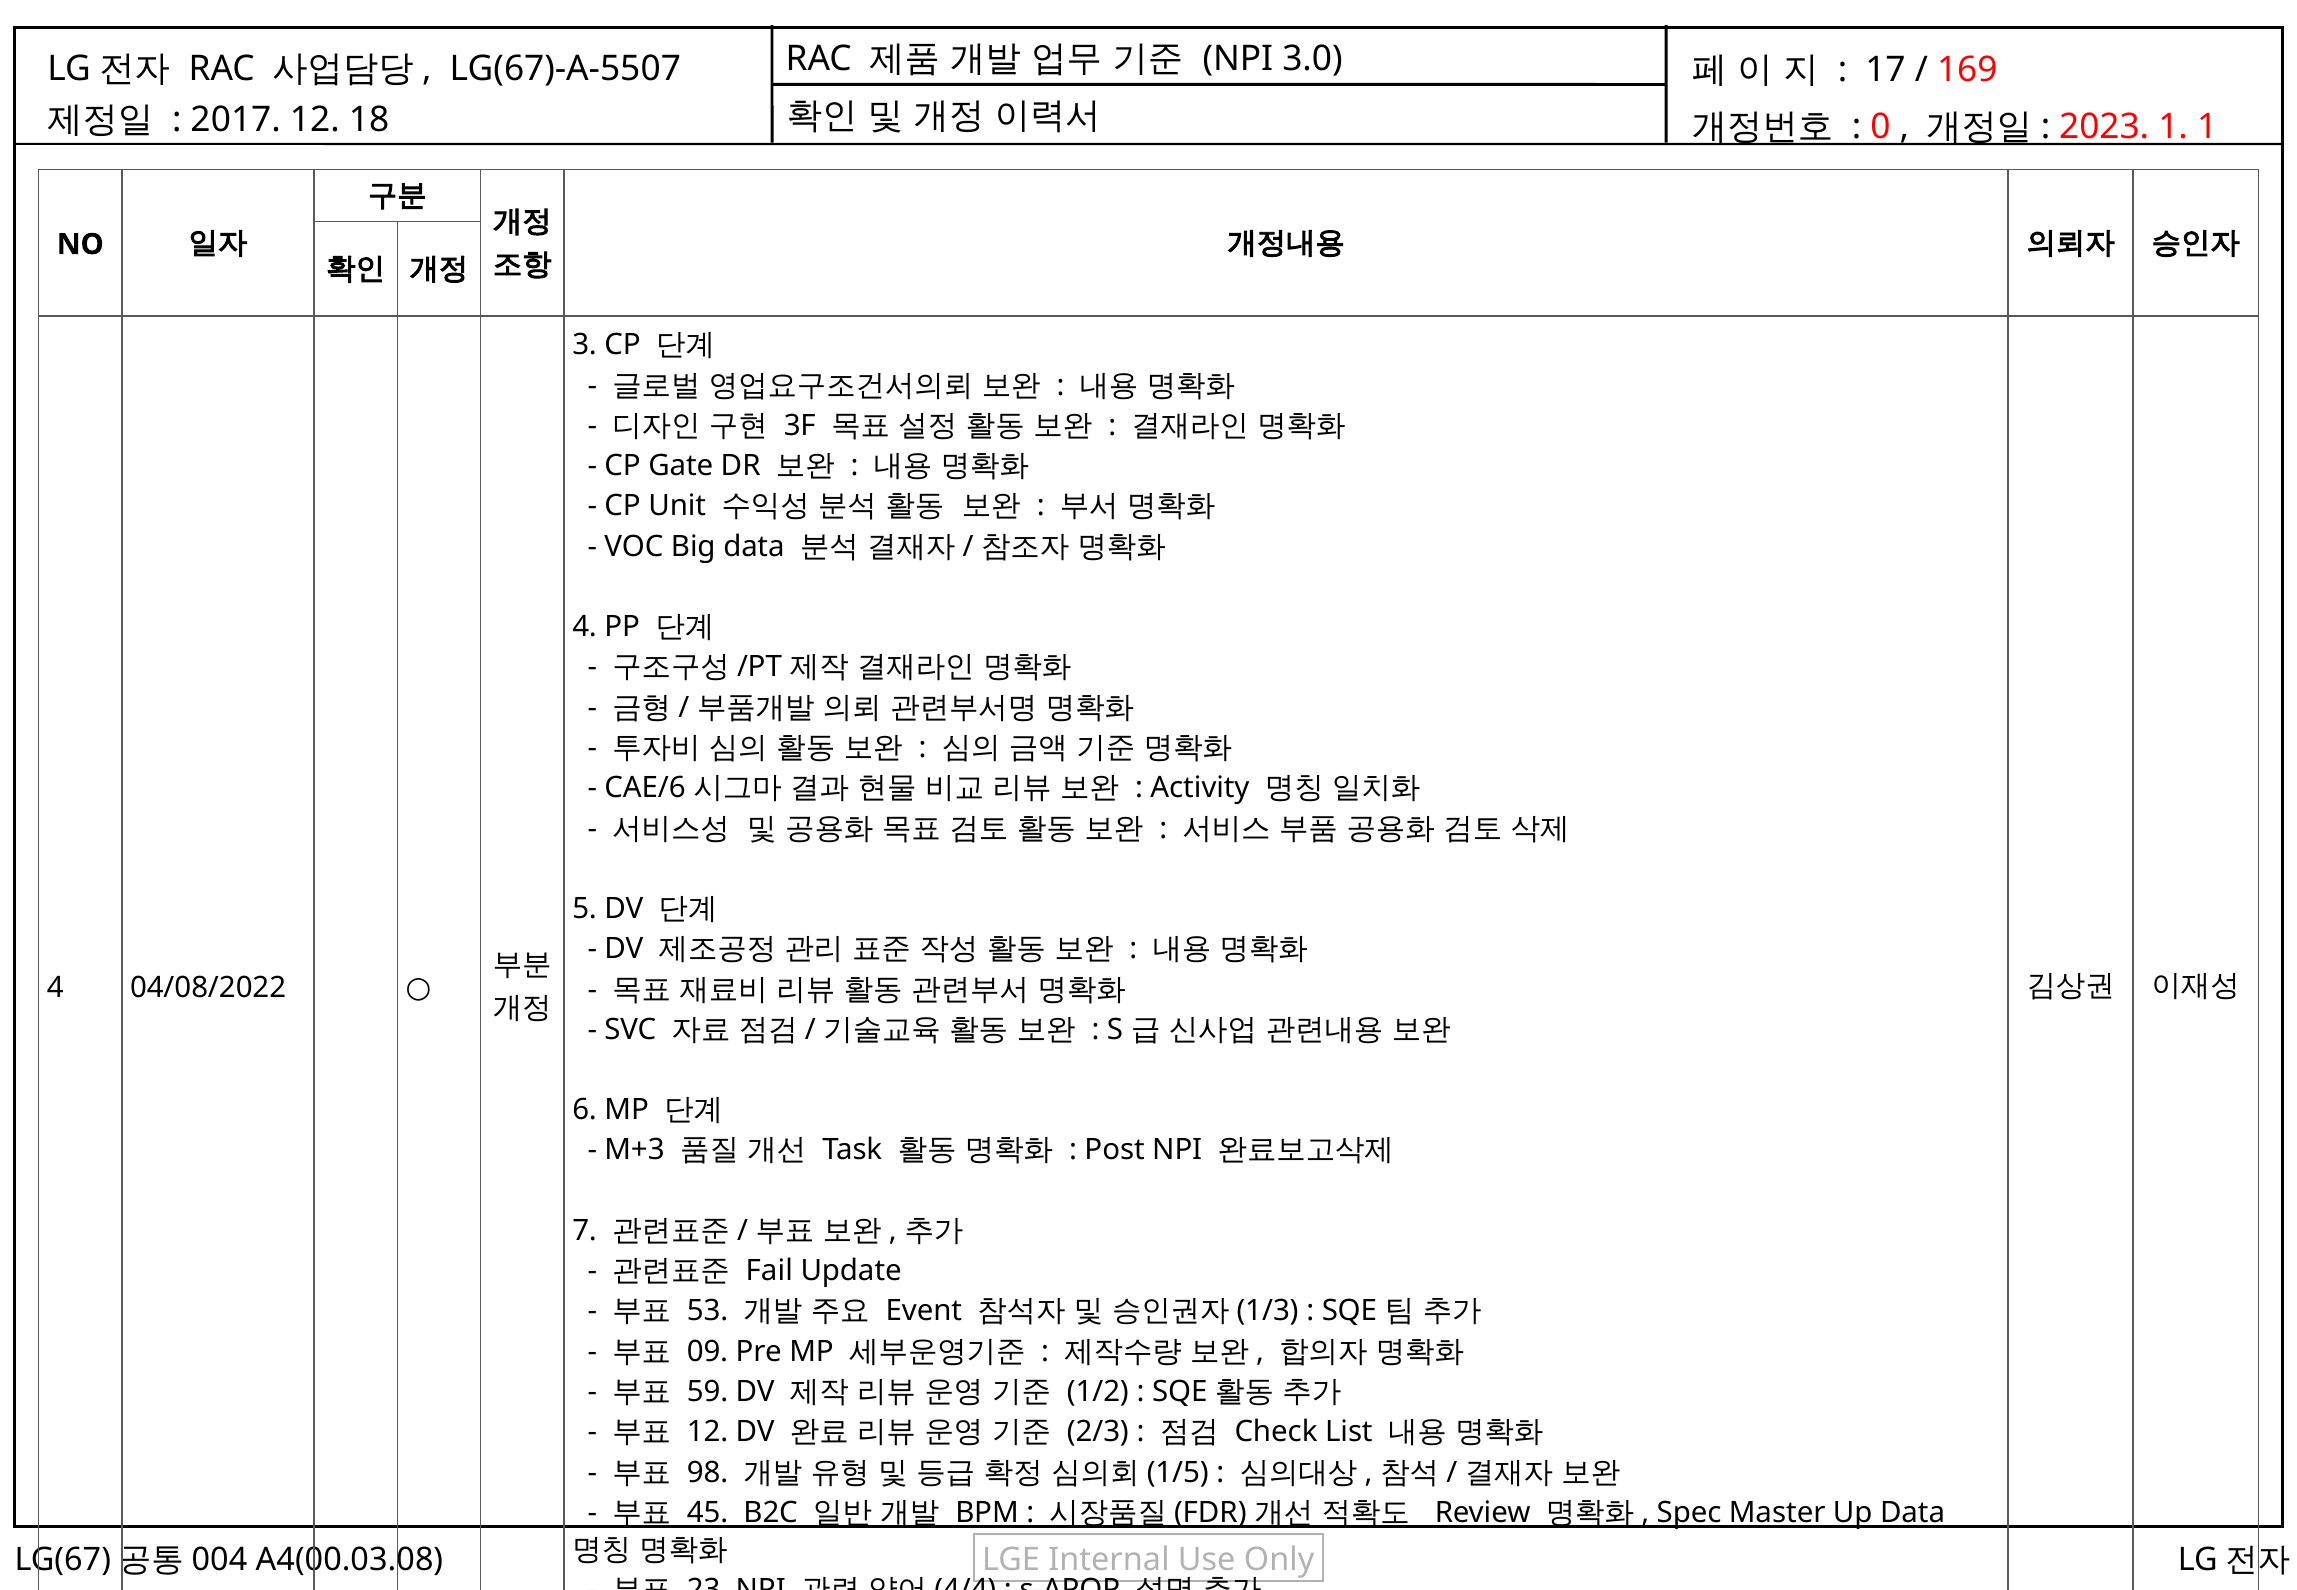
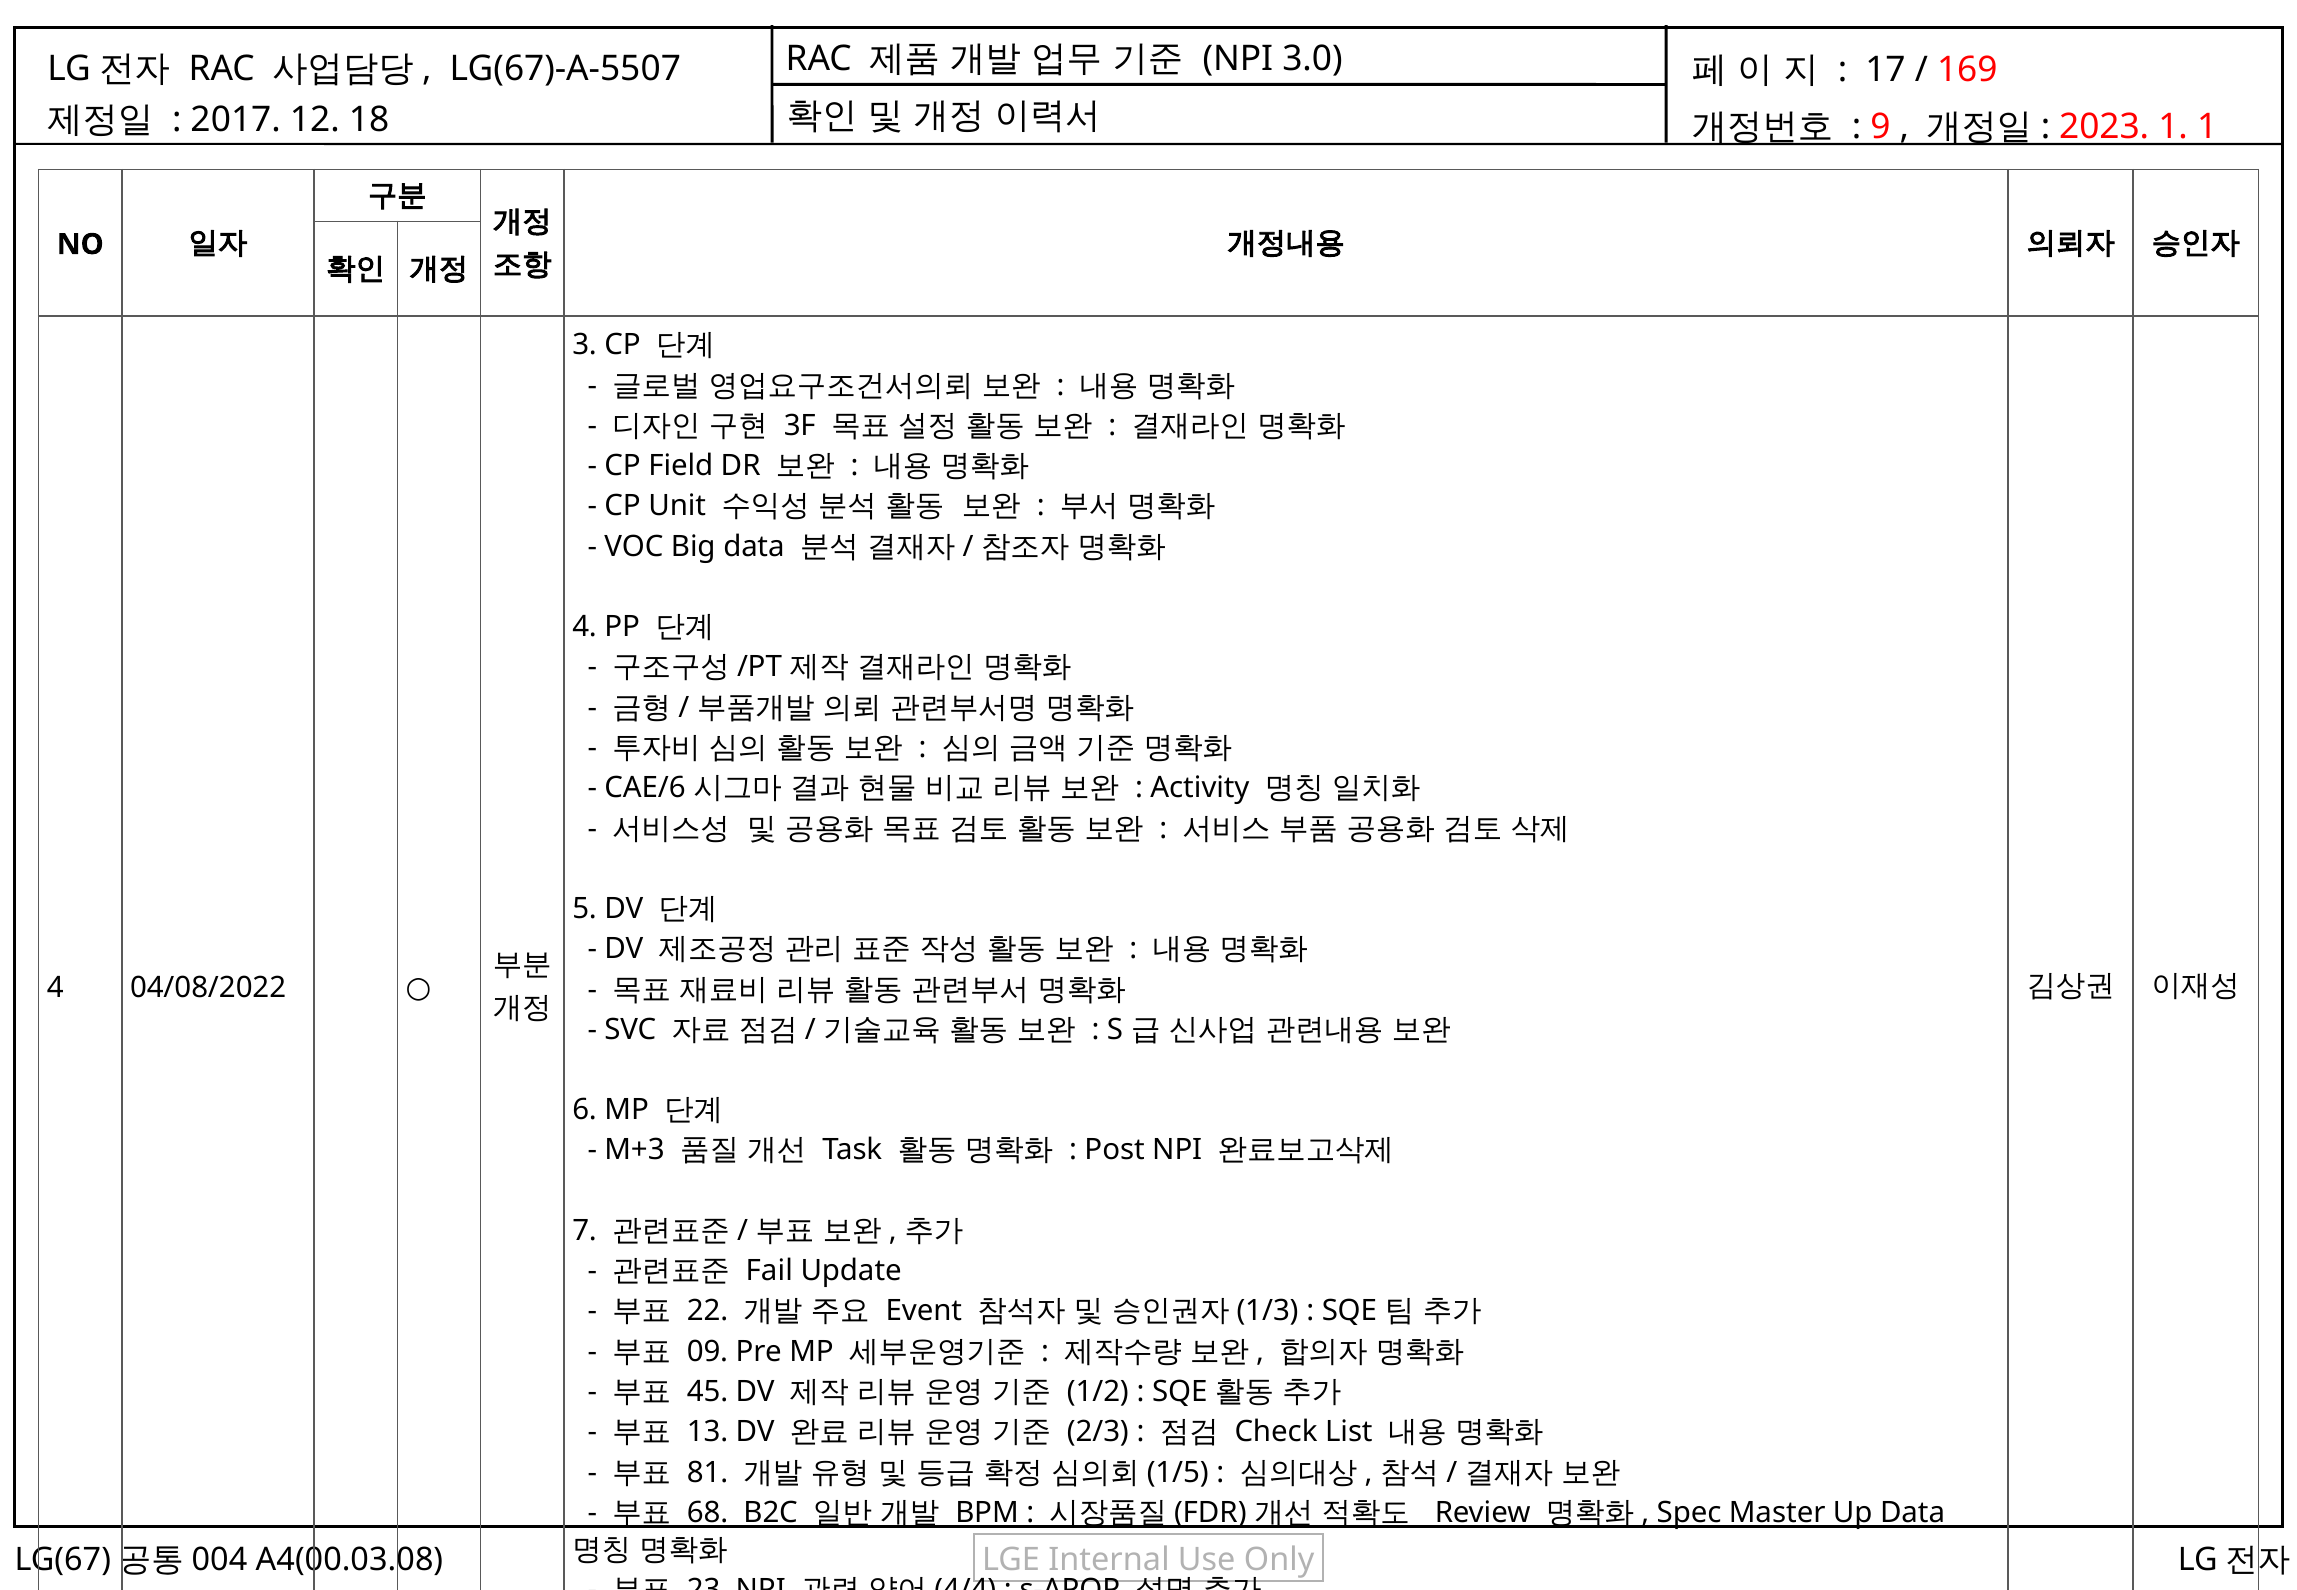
0: 0 -> 9 (1880, 127)
Gate: Gate -> Field (681, 466)
53: 53 -> 22 (708, 1311)
59: 59 -> 45 (708, 1392)
12: 12 -> 13 (708, 1432)
98: 98 -> 81 (708, 1473)
45: 45 -> 68 (708, 1513)
